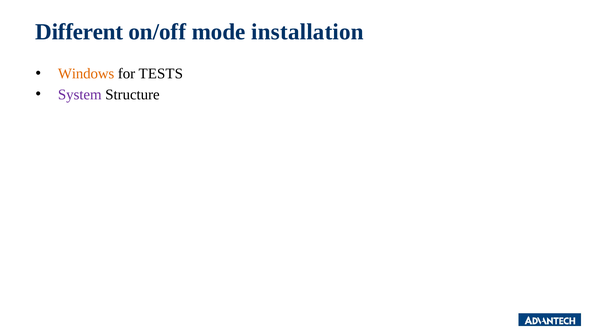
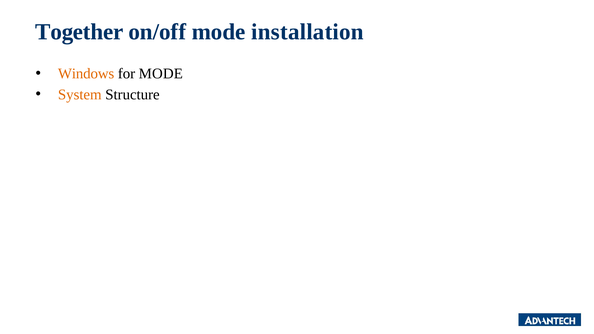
Different: Different -> Together (79, 32)
for TESTS: TESTS -> MODE (161, 74)
System colour: purple -> orange (80, 95)
